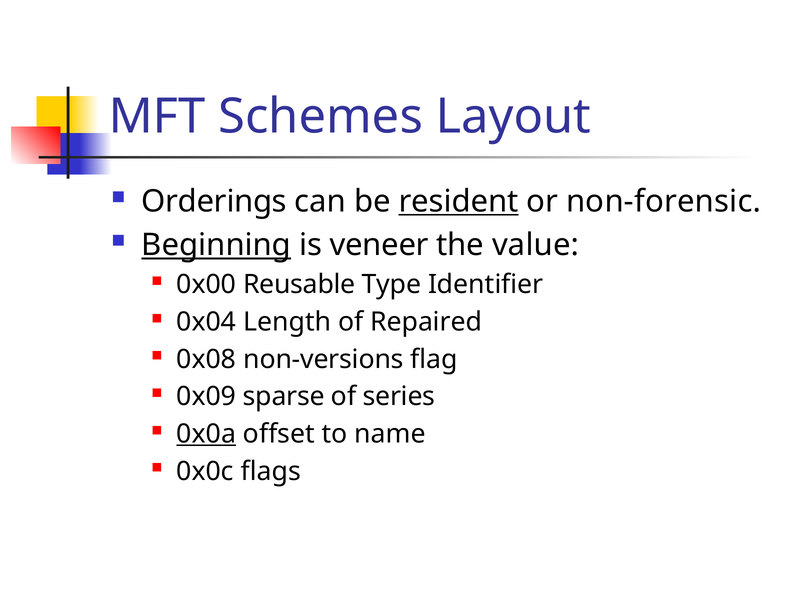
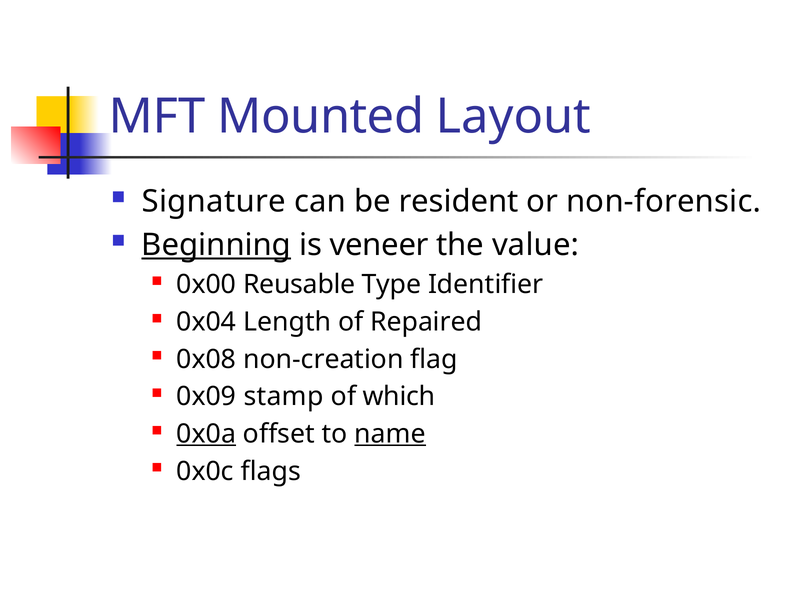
Schemes: Schemes -> Mounted (321, 117)
Orderings: Orderings -> Signature (214, 201)
resident underline: present -> none (459, 201)
non-versions: non-versions -> non-creation (323, 359)
sparse: sparse -> stamp (284, 397)
series: series -> which (399, 397)
name underline: none -> present (390, 434)
